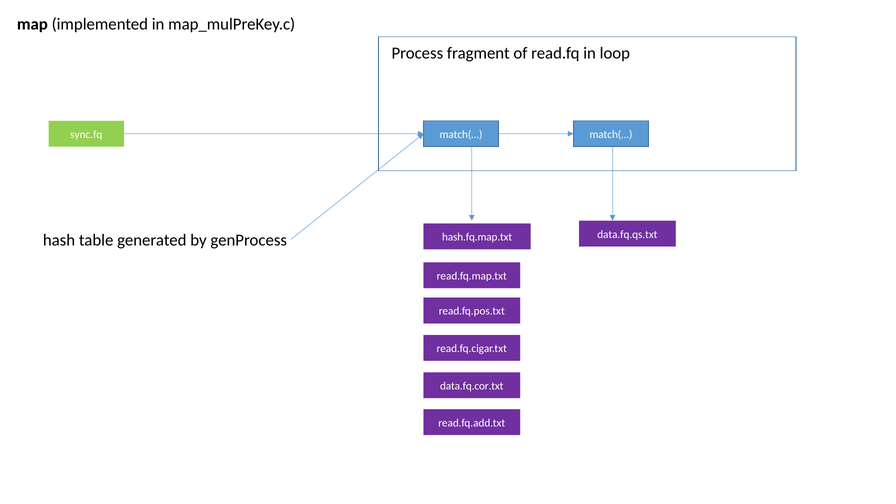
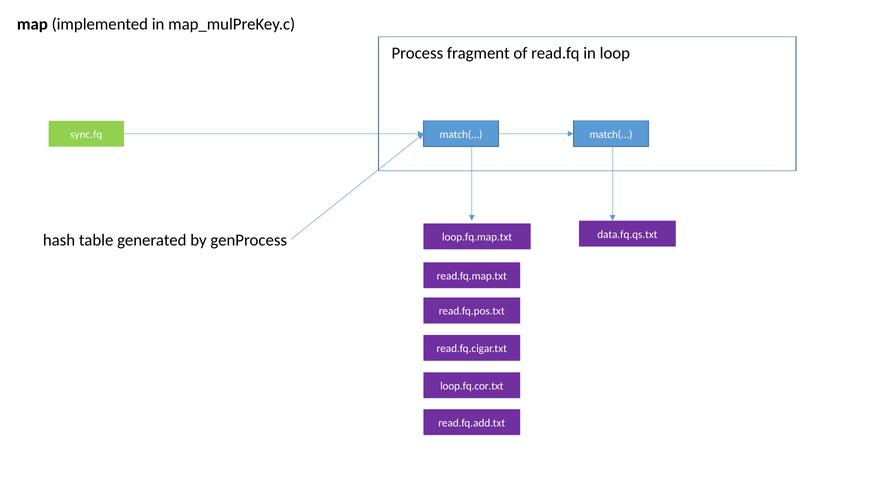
hash.fq.map.txt: hash.fq.map.txt -> loop.fq.map.txt (477, 237)
data.fq.cor.txt: data.fq.cor.txt -> loop.fq.cor.txt (472, 386)
